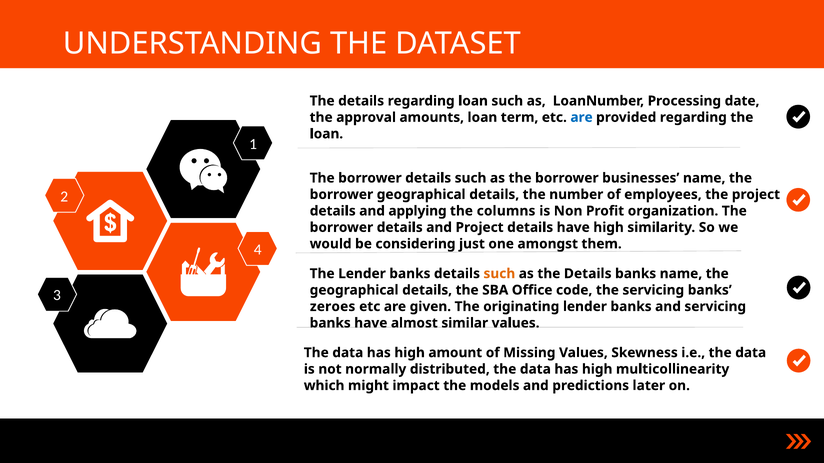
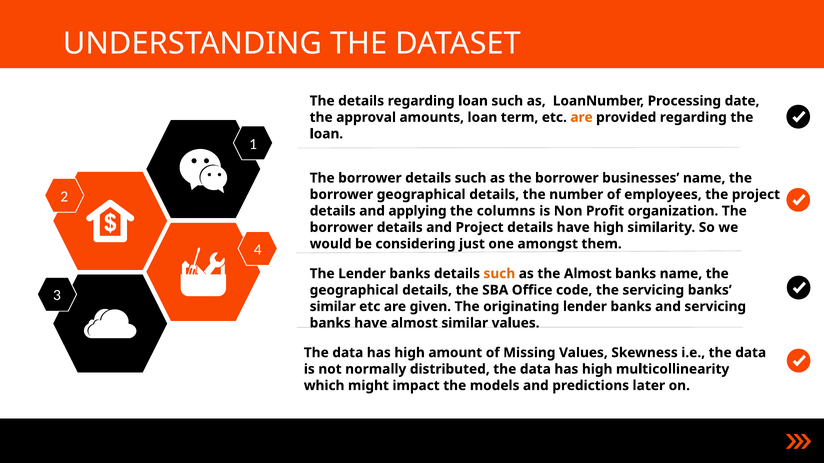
are colour: blue -> orange (582, 117)
as the Details: Details -> Almost (588, 274)
zeroes: zeroes -> similar (333, 307)
